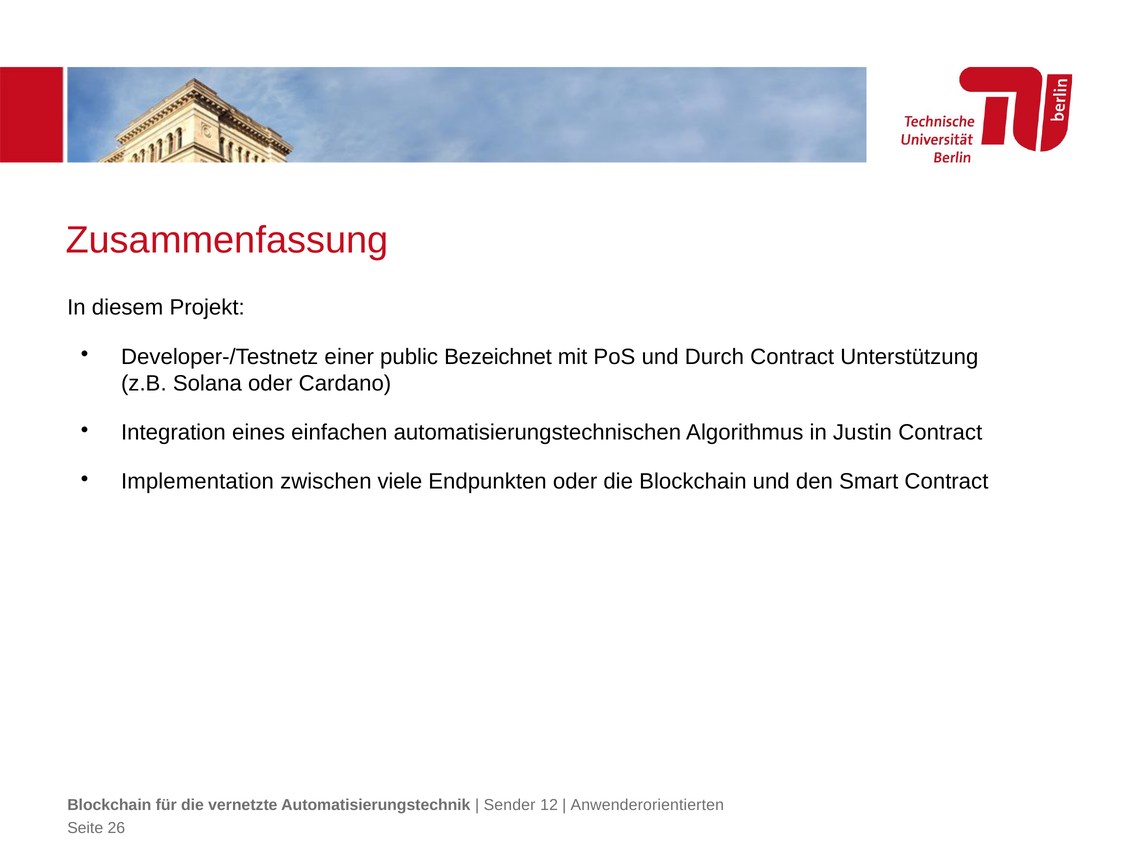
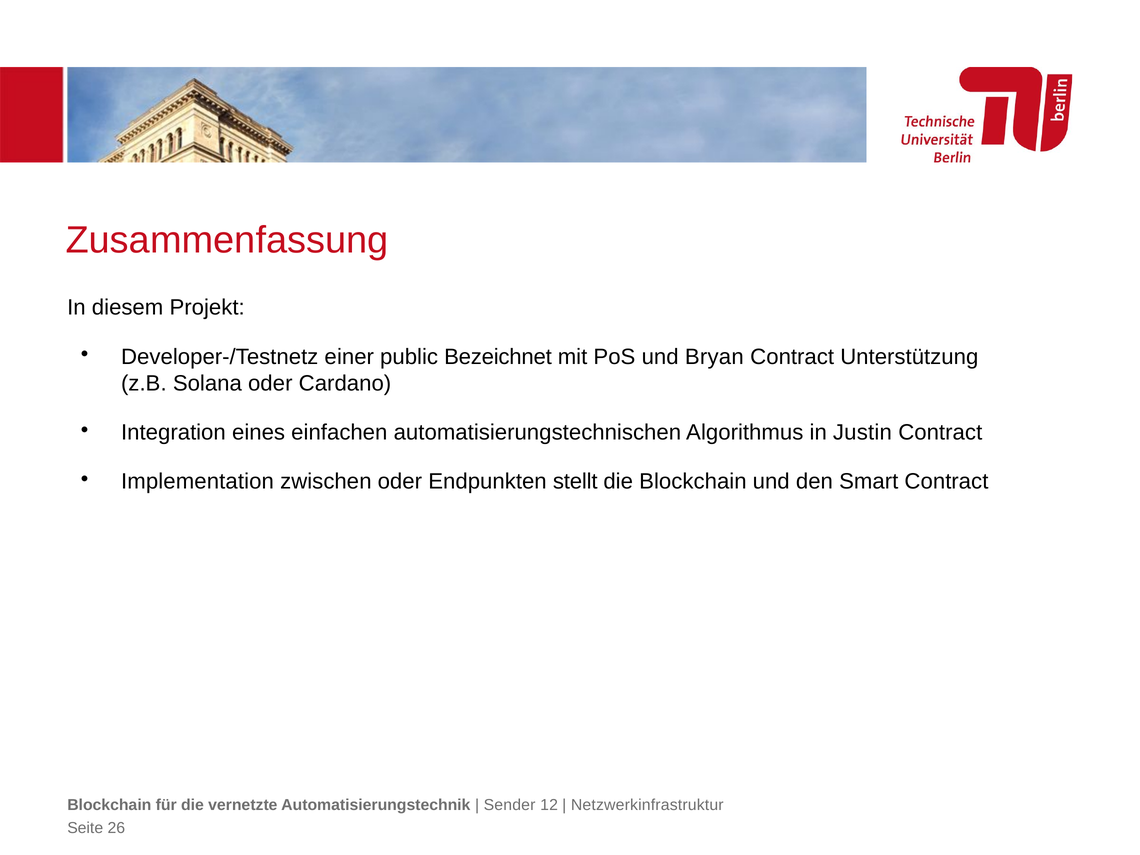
Durch: Durch -> Bryan (714, 357)
zwischen viele: viele -> oder (400, 481)
Endpunkten oder: oder -> stellt (575, 481)
Anwenderorientierten: Anwenderorientierten -> Netzwerkinfrastruktur (647, 805)
